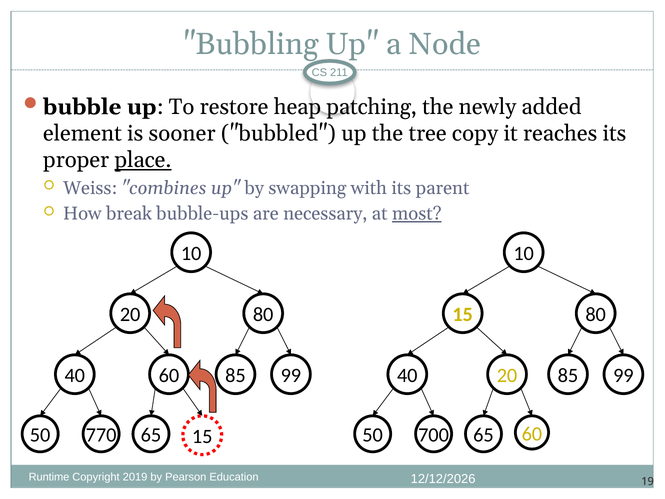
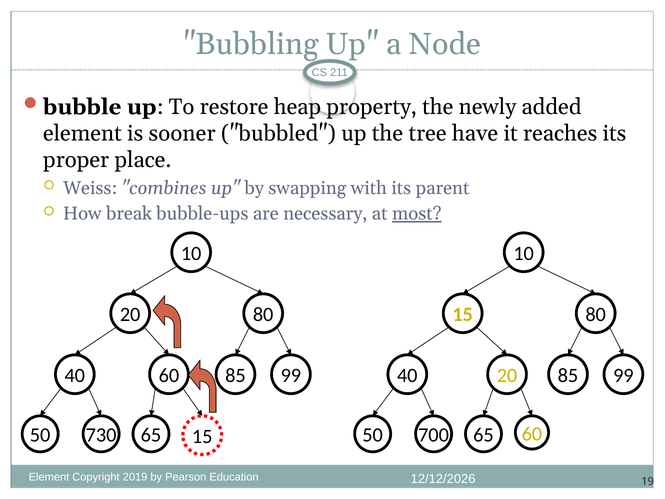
patching: patching -> property (372, 107)
copy: copy -> have (475, 133)
place underline: present -> none (143, 160)
770: 770 -> 730 (101, 435)
Runtime: Runtime -> Element (49, 477)
